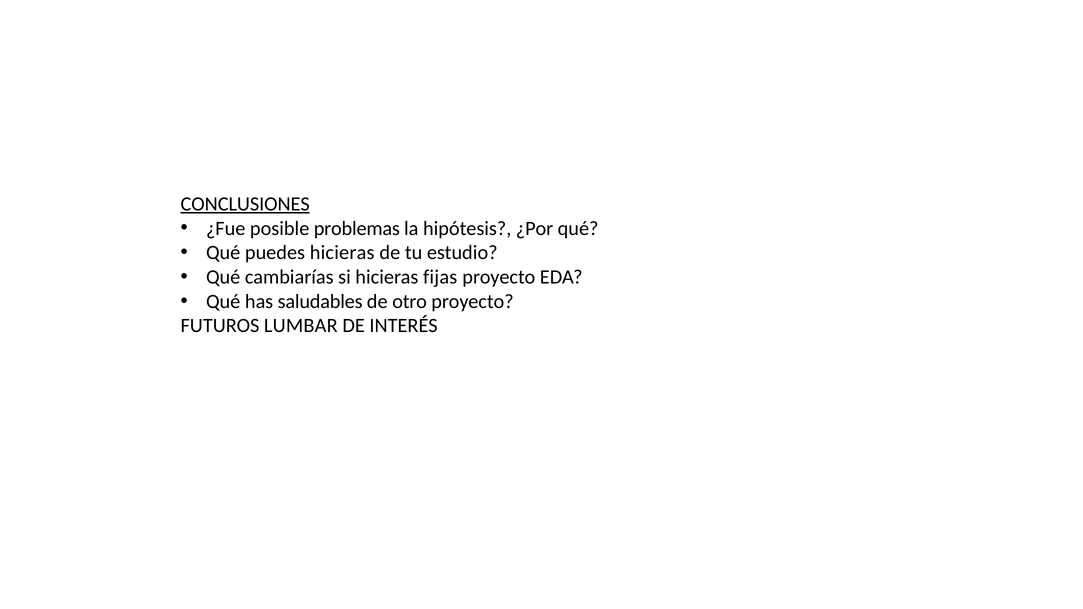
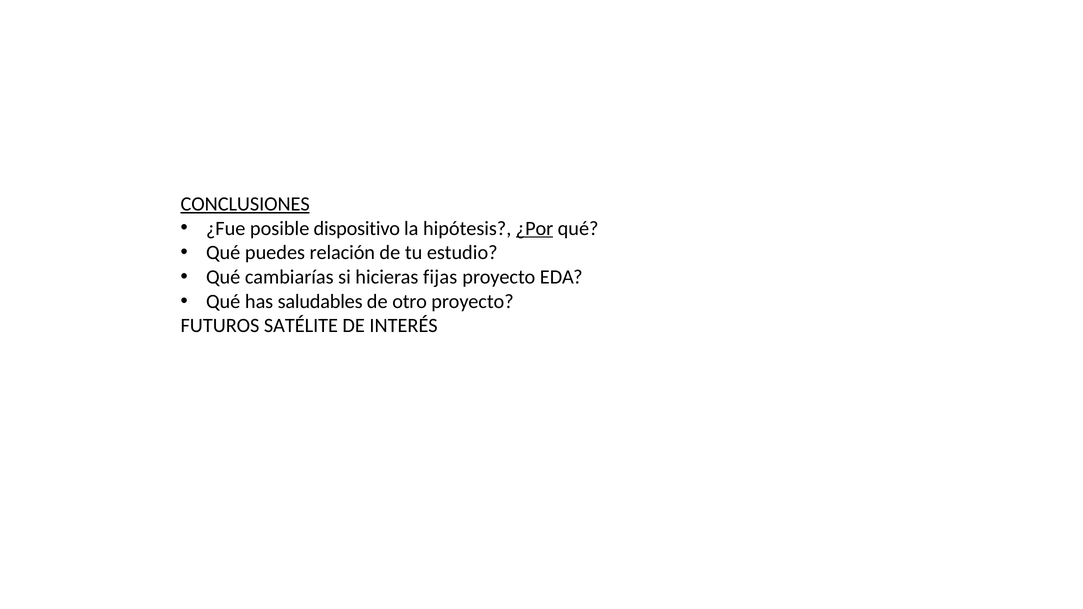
problemas: problemas -> dispositivo (357, 228)
¿Por underline: none -> present (535, 228)
puedes hicieras: hicieras -> relación (342, 253)
LUMBAR: LUMBAR -> SATÉLITE (301, 326)
